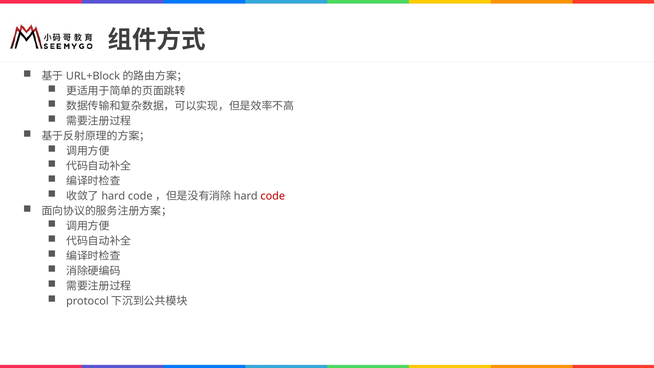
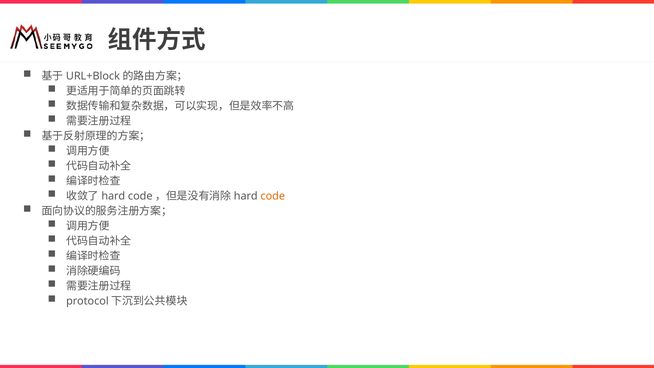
code colour: red -> orange (273, 196)
